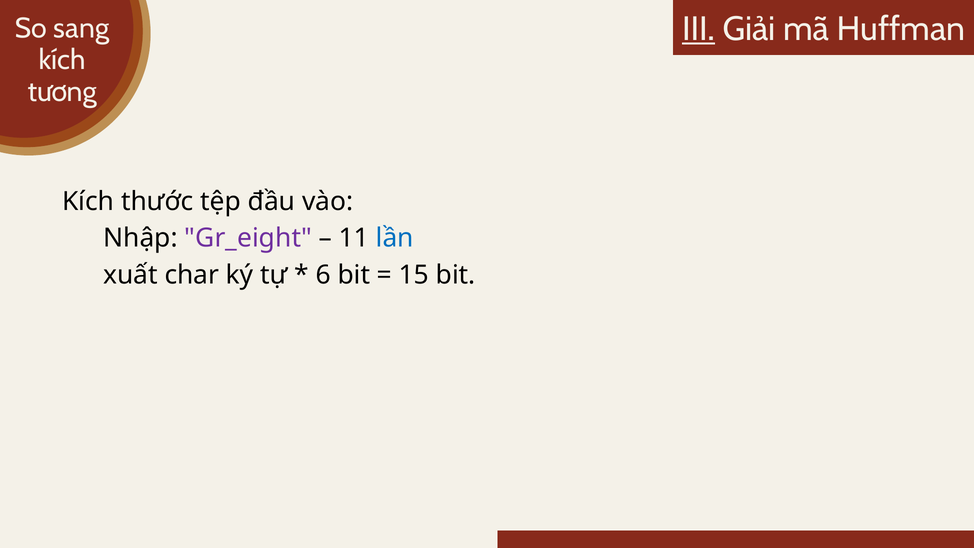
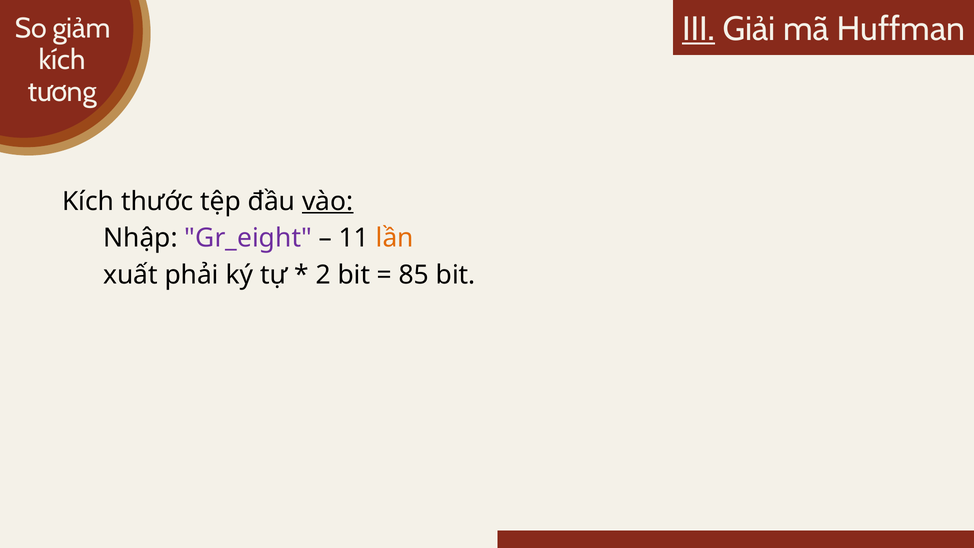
sang: sang -> giảm (82, 28)
vào underline: none -> present (328, 201)
lần colour: blue -> orange (395, 238)
char: char -> phải (192, 275)
6: 6 -> 2 (323, 275)
15: 15 -> 85 (414, 275)
